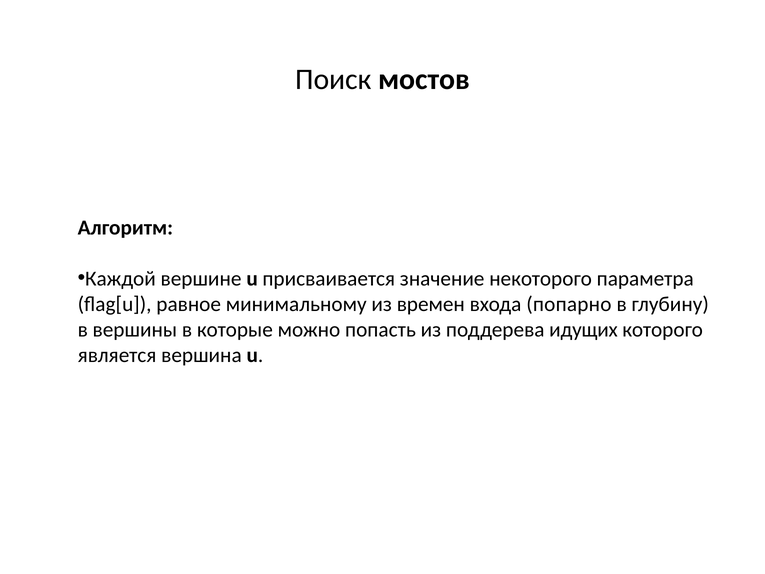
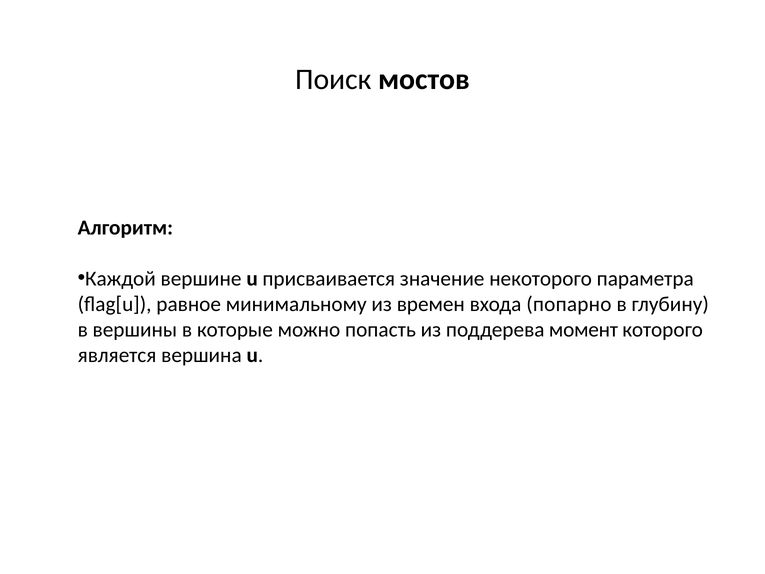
идущих: идущих -> момент (584, 330)
